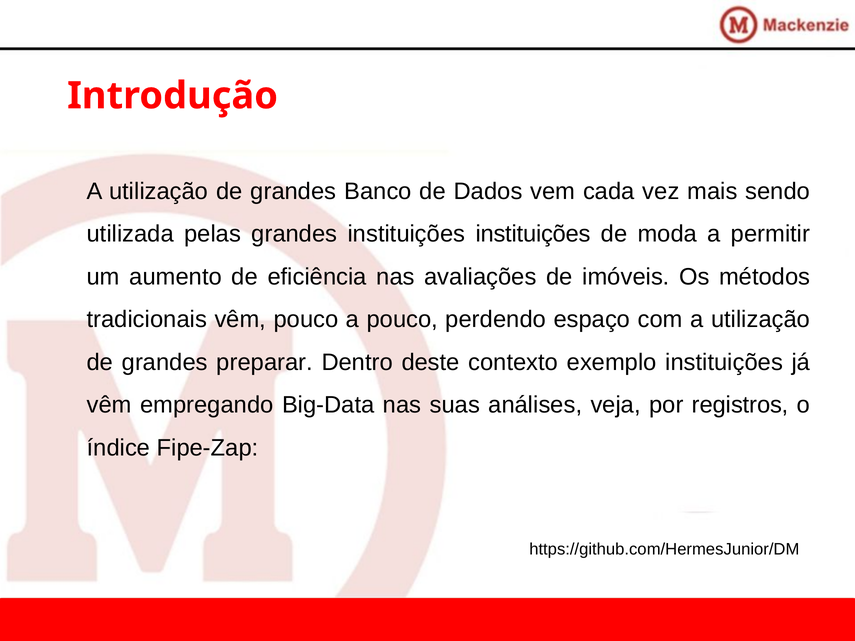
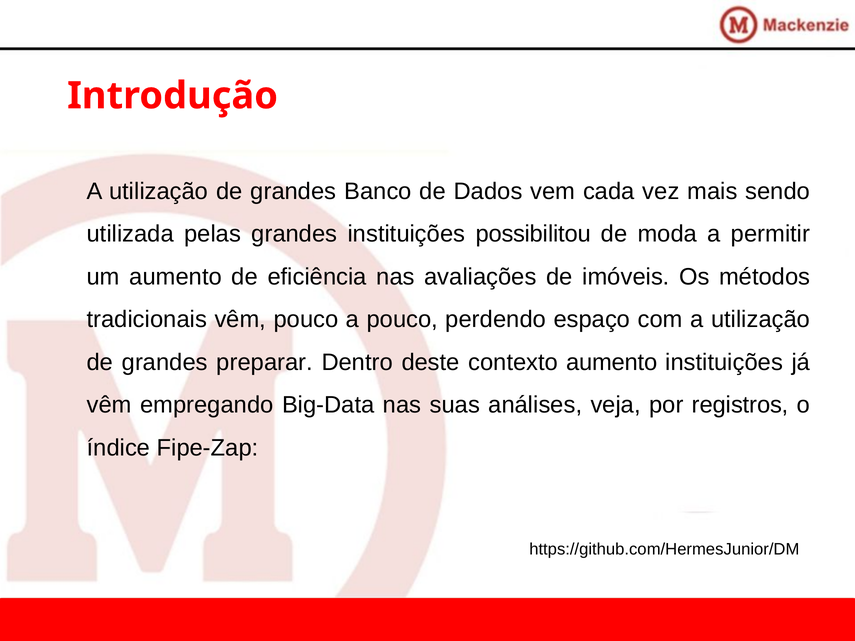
instituições instituições: instituições -> possibilitou (533, 234)
contexto exemplo: exemplo -> aumento (612, 362)
